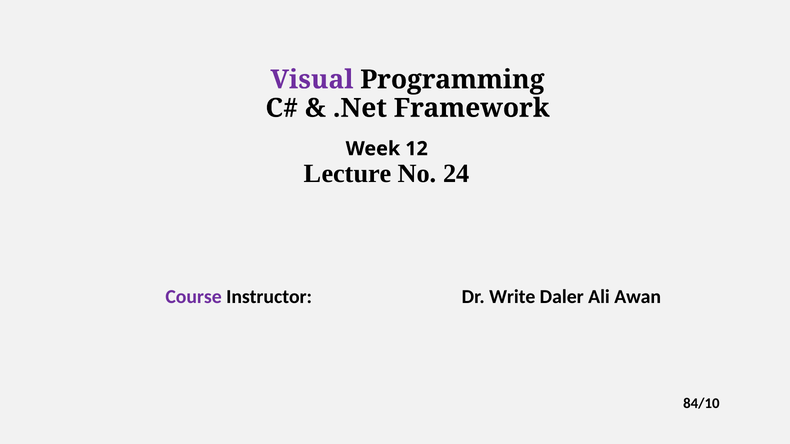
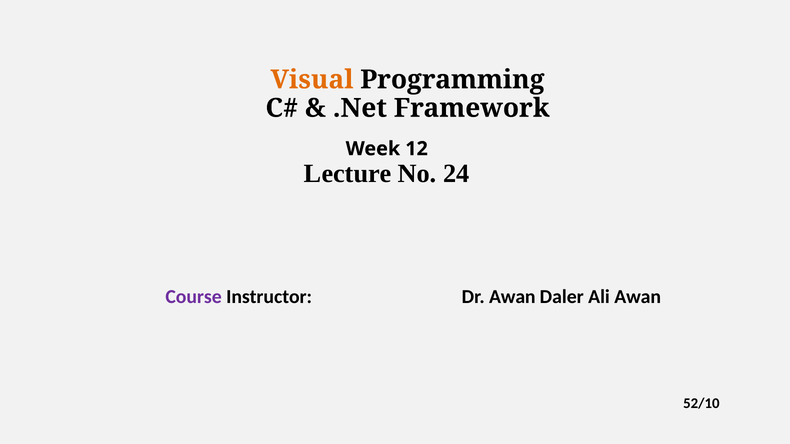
Visual colour: purple -> orange (312, 80)
Dr Write: Write -> Awan (512, 297)
84/10: 84/10 -> 52/10 (701, 404)
